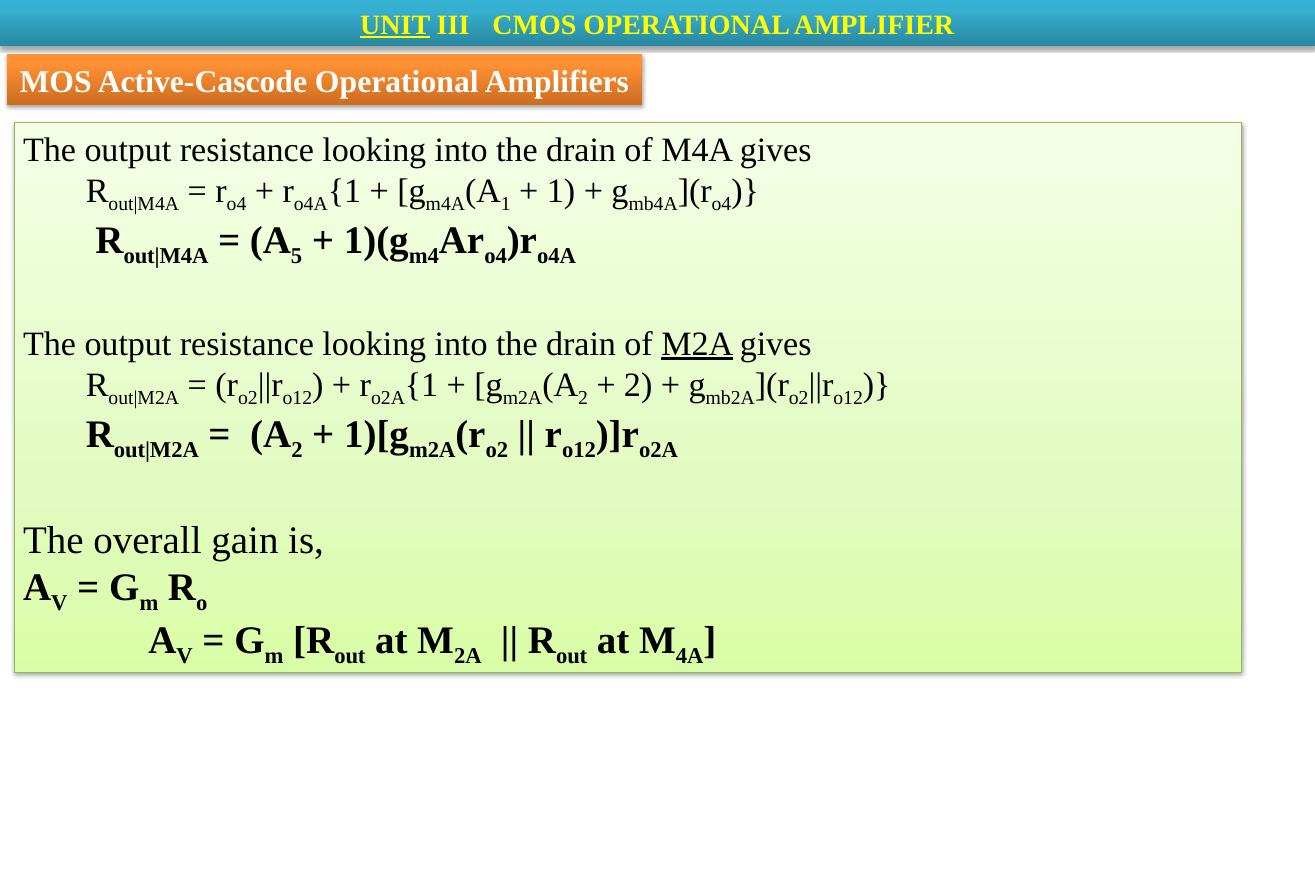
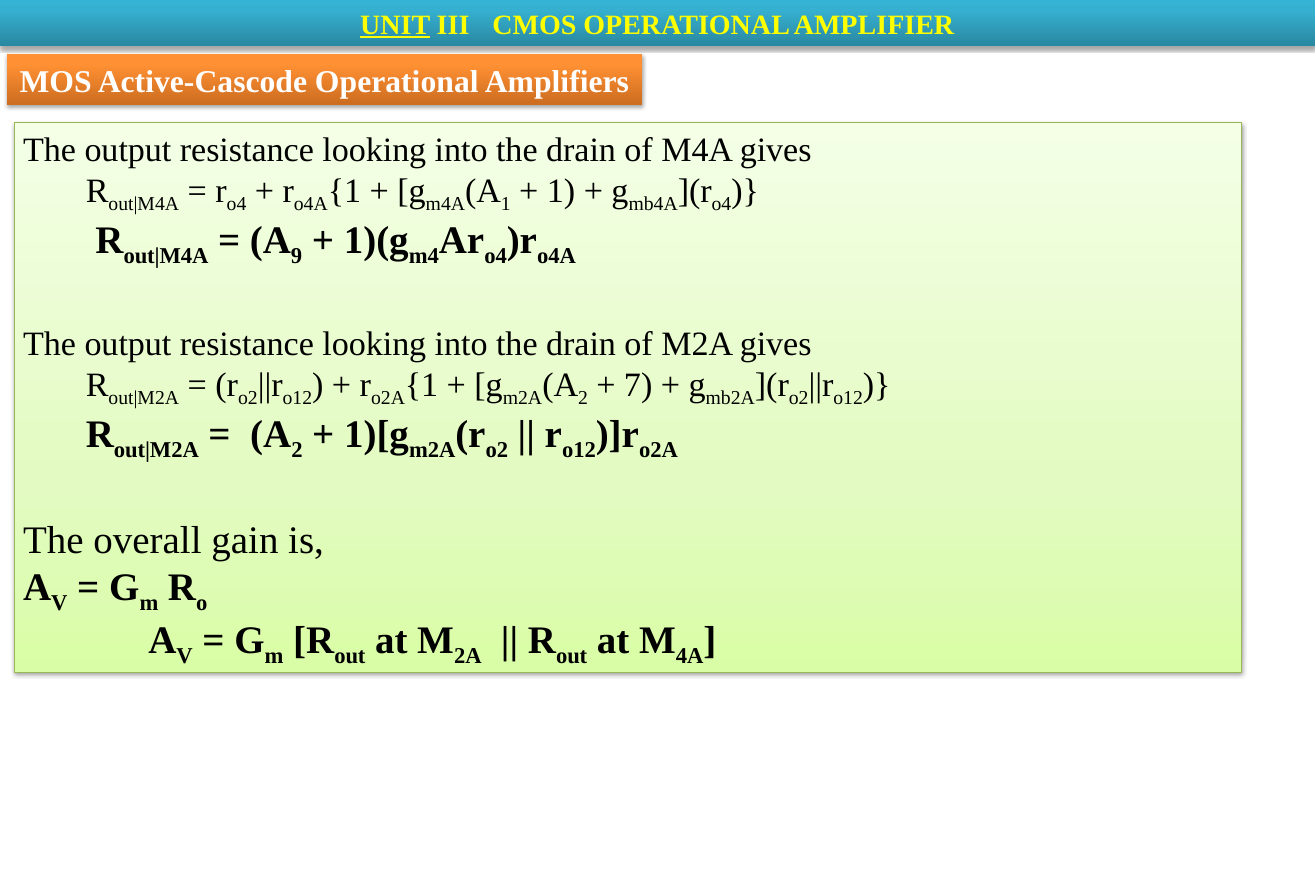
5: 5 -> 9 (297, 256)
M2A underline: present -> none (697, 344)
2: 2 -> 7 (638, 385)
